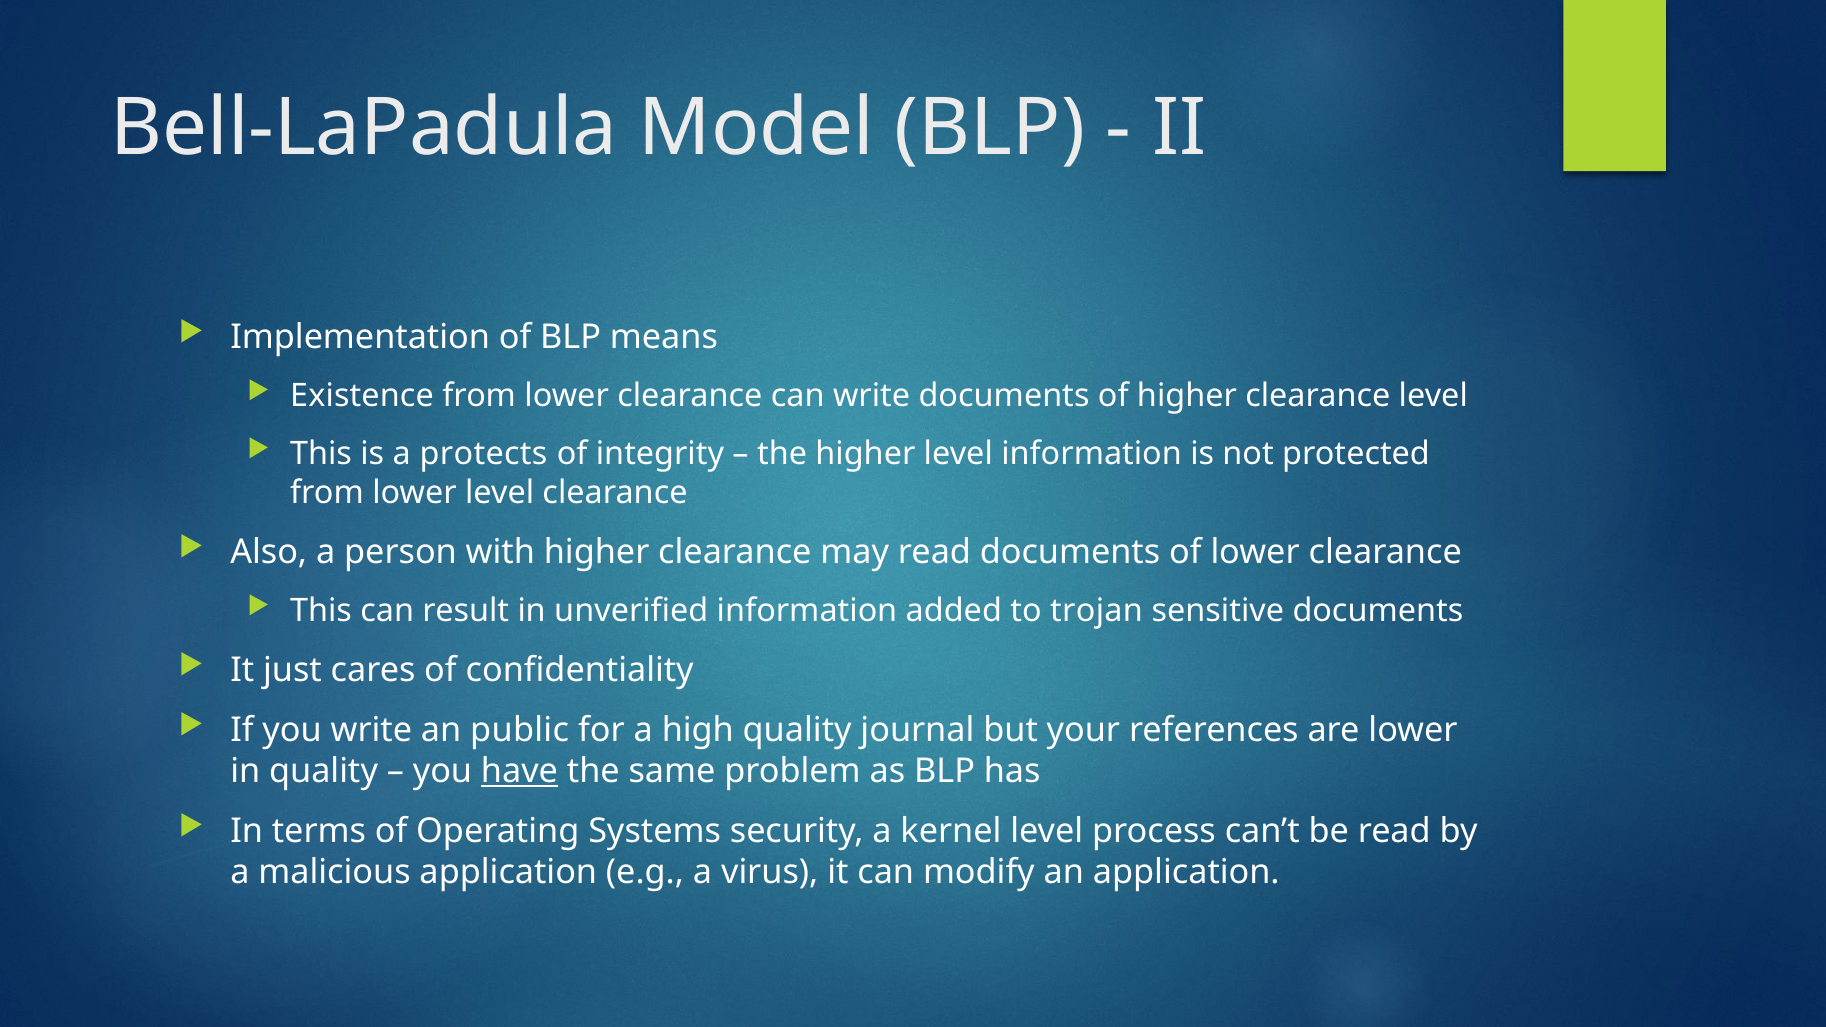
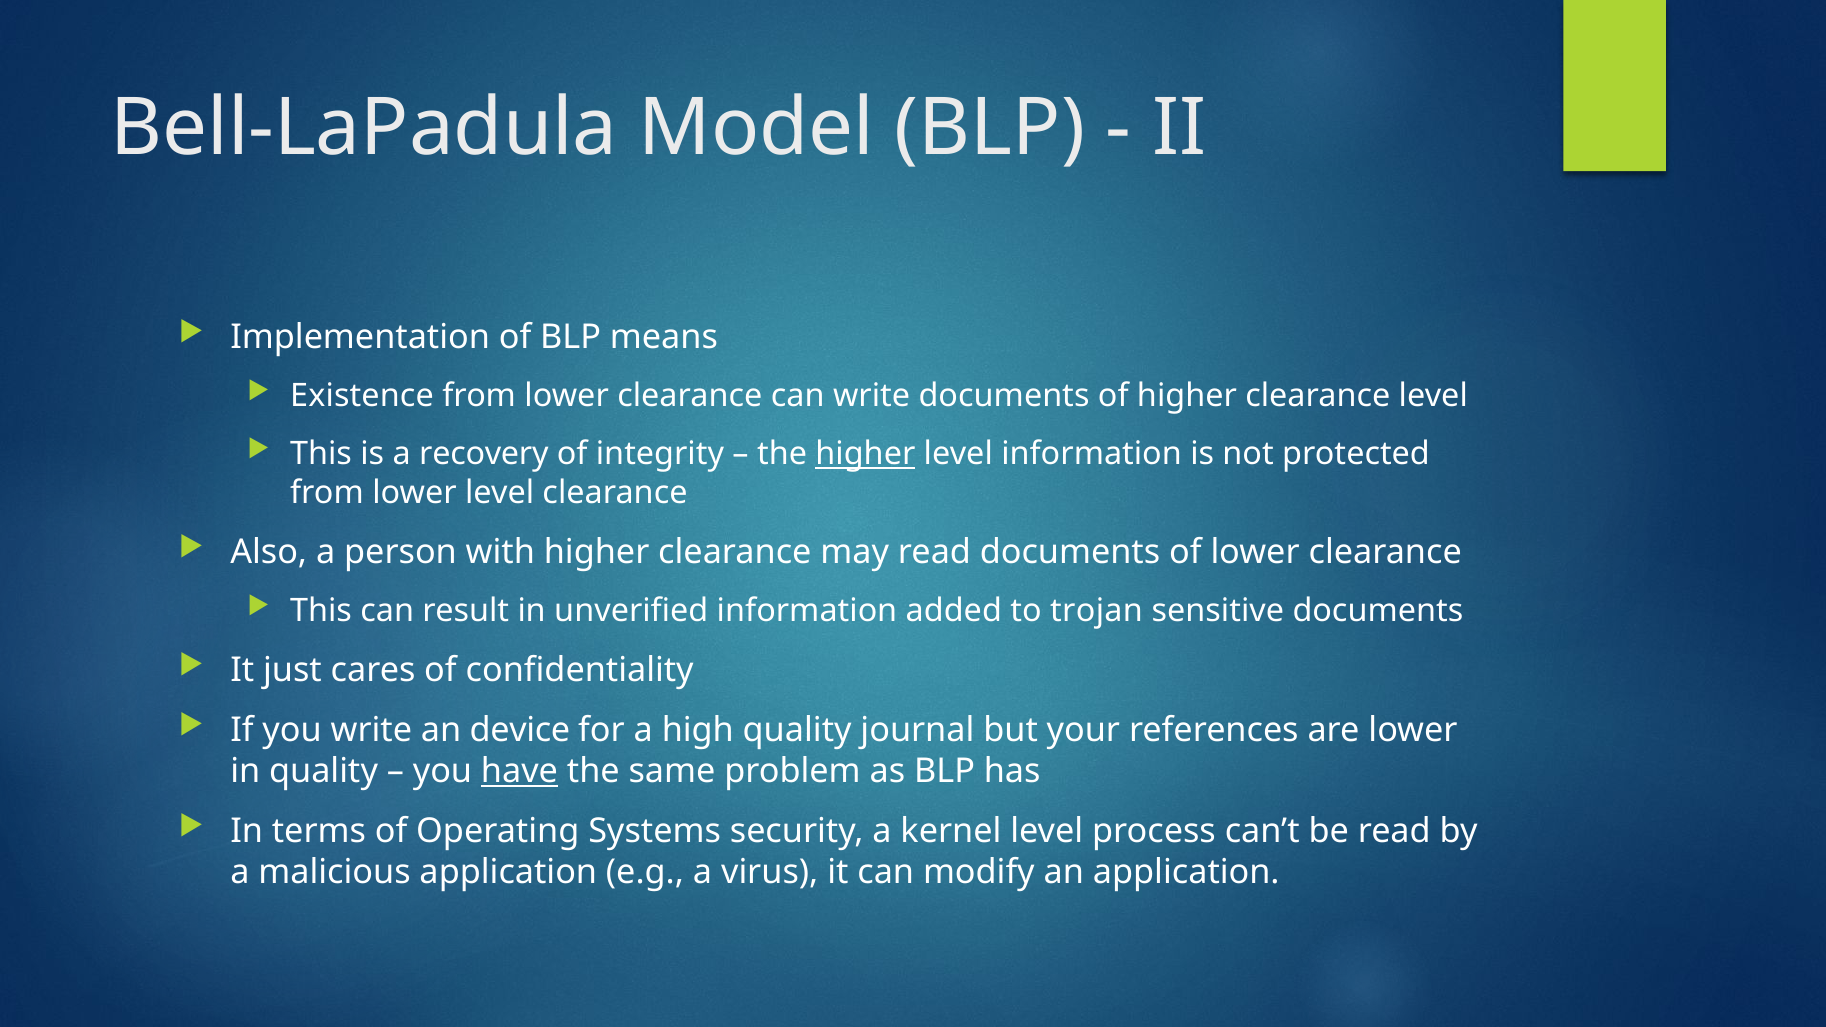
protects: protects -> recovery (484, 454)
higher underline: none -> present (865, 454)
public: public -> device (520, 730)
